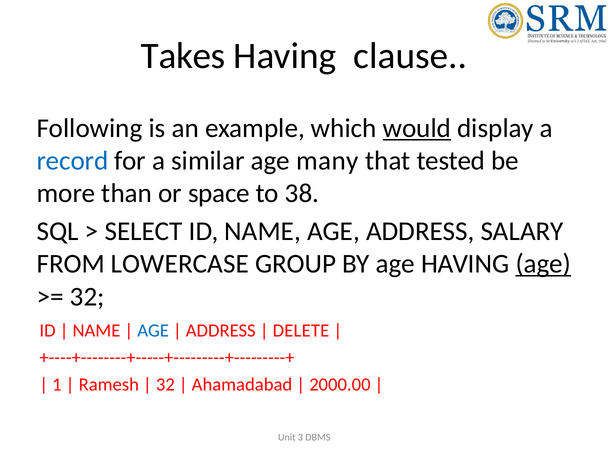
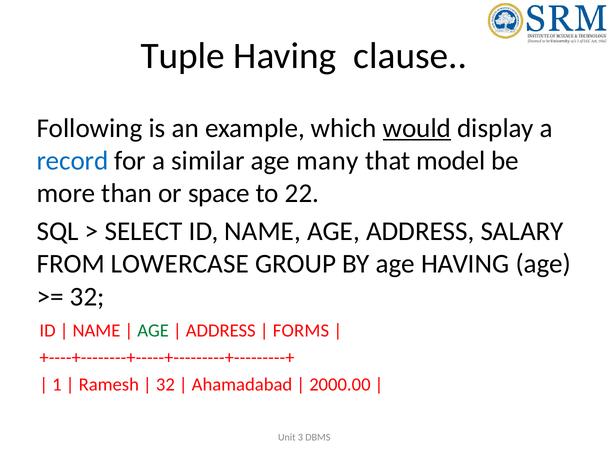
Takes: Takes -> Tuple (183, 56)
tested: tested -> model (451, 161)
38: 38 -> 22 (302, 193)
age underline: present -> none (543, 264)
AGE colour: blue -> green (153, 331)
DELETE: DELETE -> FORMS (301, 331)
